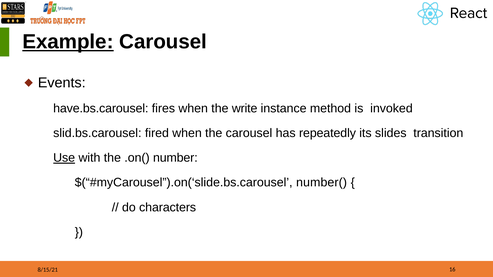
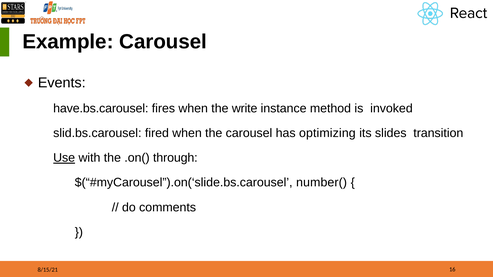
Example underline: present -> none (68, 42)
repeatedly: repeatedly -> optimizing (327, 133)
number: number -> through (175, 158)
characters: characters -> comments (168, 208)
